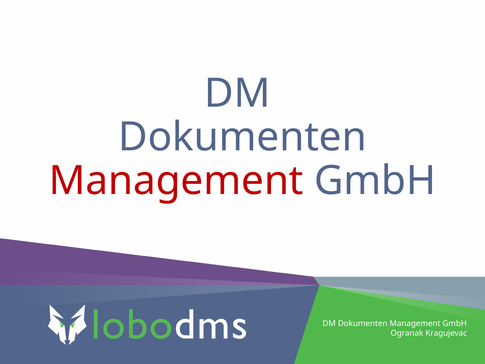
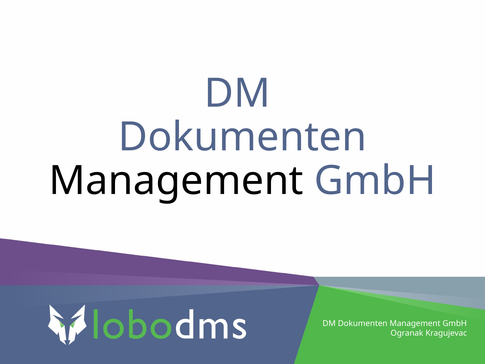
Management colour: red -> black (176, 181)
